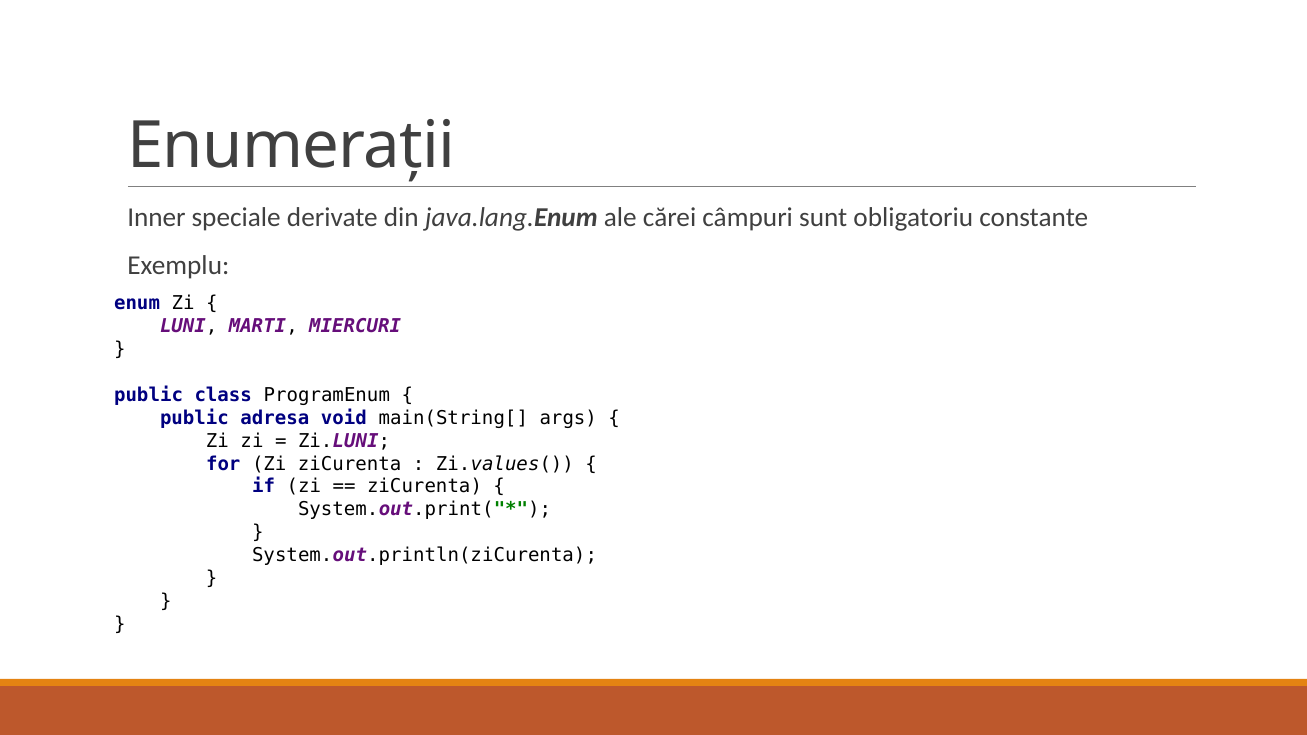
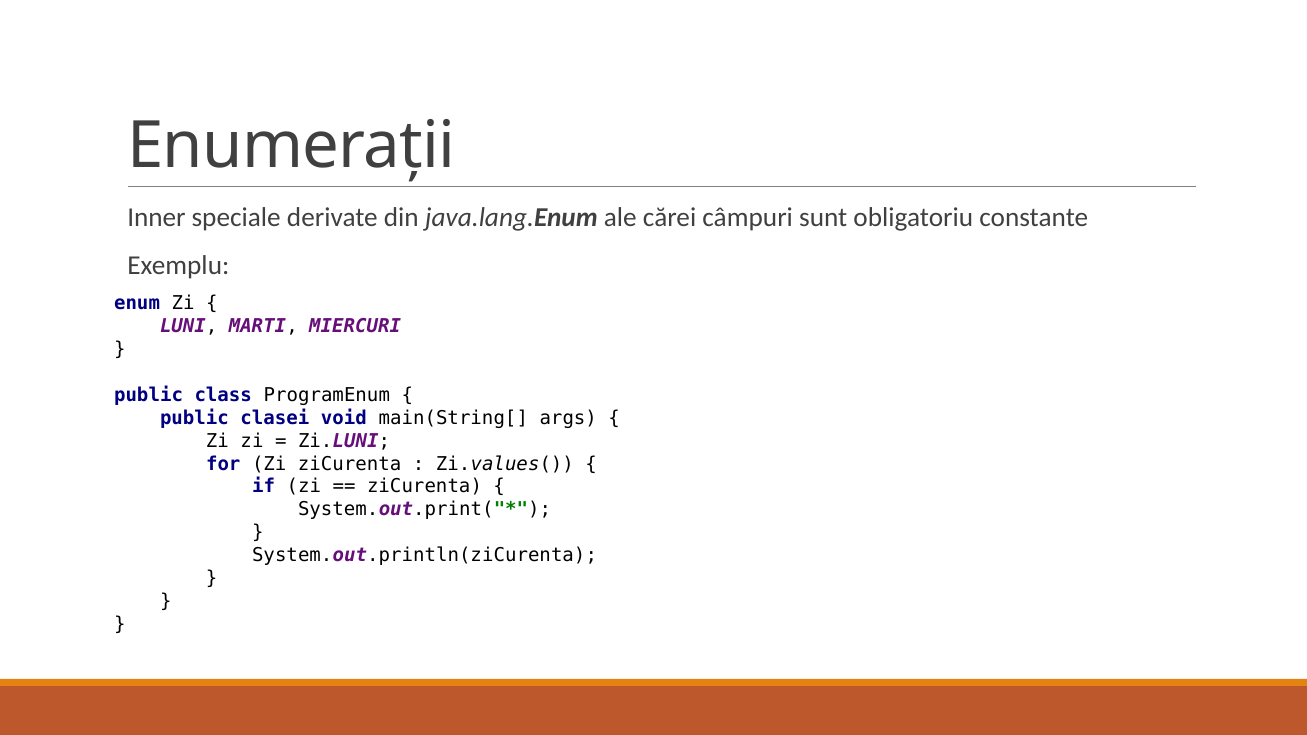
adresa: adresa -> clasei (275, 418)
